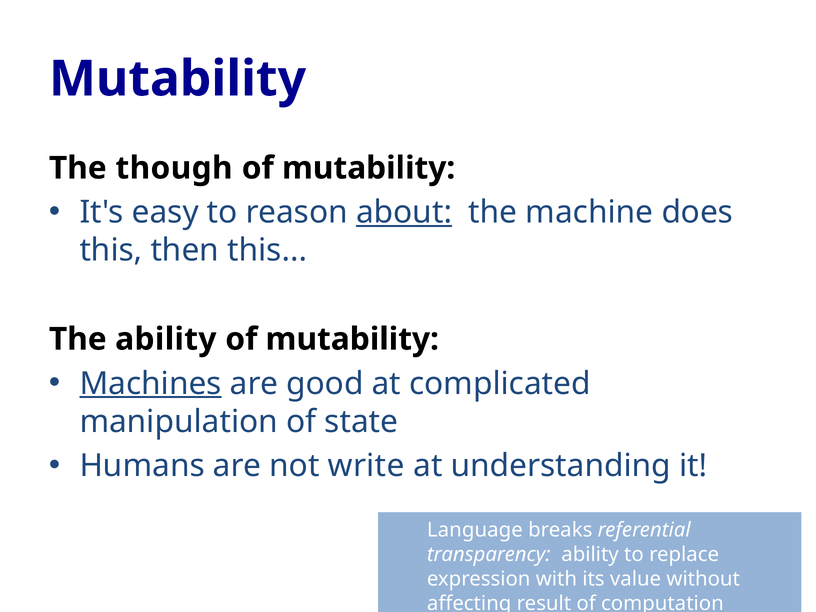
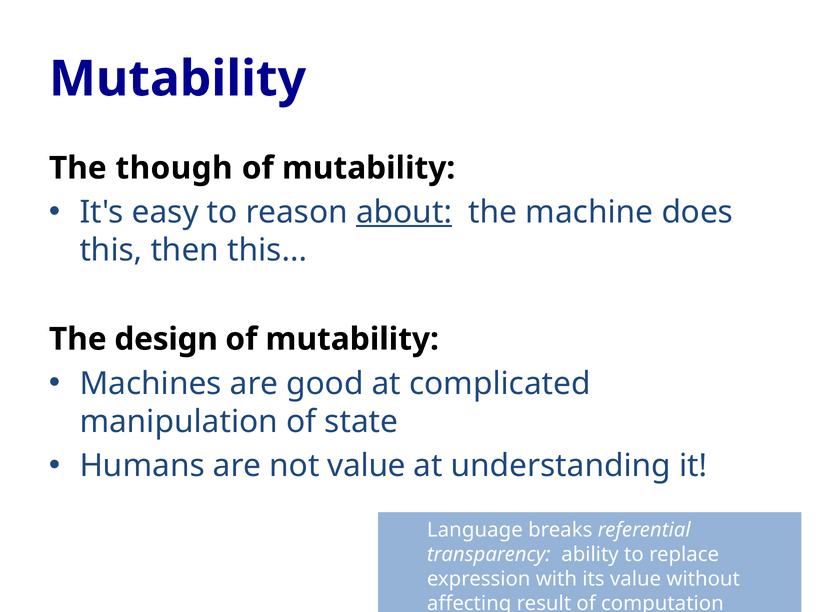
The ability: ability -> design (166, 339)
Machines underline: present -> none (151, 384)
not write: write -> value (367, 466)
